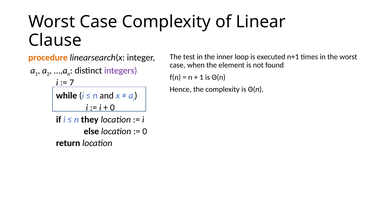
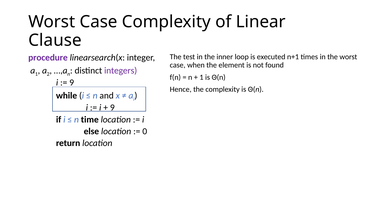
procedure colour: orange -> purple (48, 58)
7: 7 -> 9 (72, 83)
0: 0 -> 9 (112, 108)
they: they -> time (90, 120)
